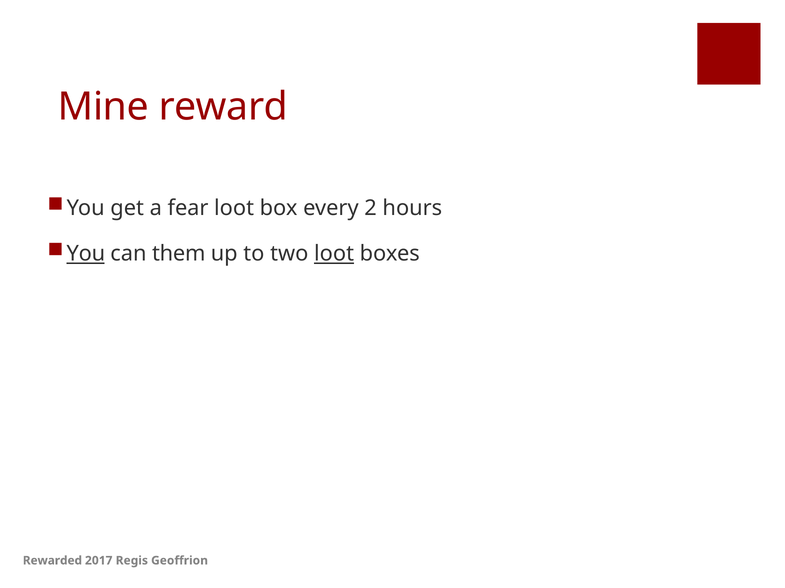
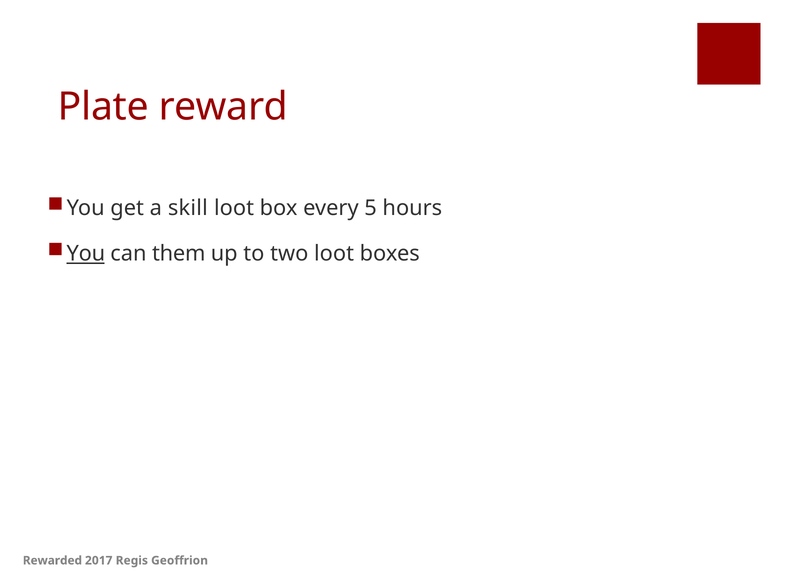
Mine: Mine -> Plate (103, 107)
fear: fear -> skill (188, 208)
2: 2 -> 5 (370, 208)
loot underline: present -> none (334, 254)
